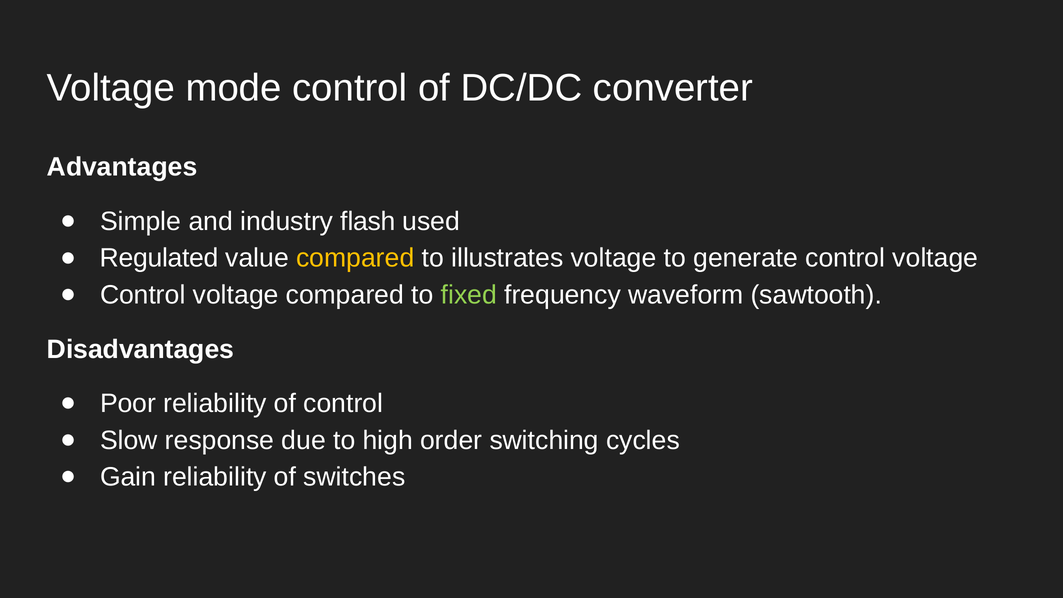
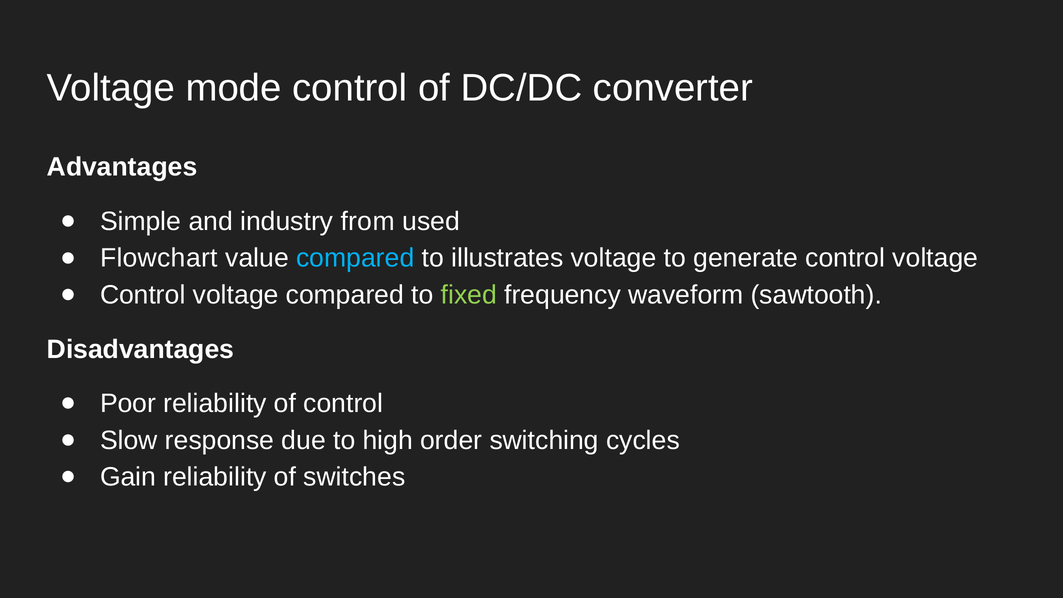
flash: flash -> from (368, 222)
Regulated: Regulated -> Flowchart (159, 258)
compared colour: yellow -> light blue (355, 258)
